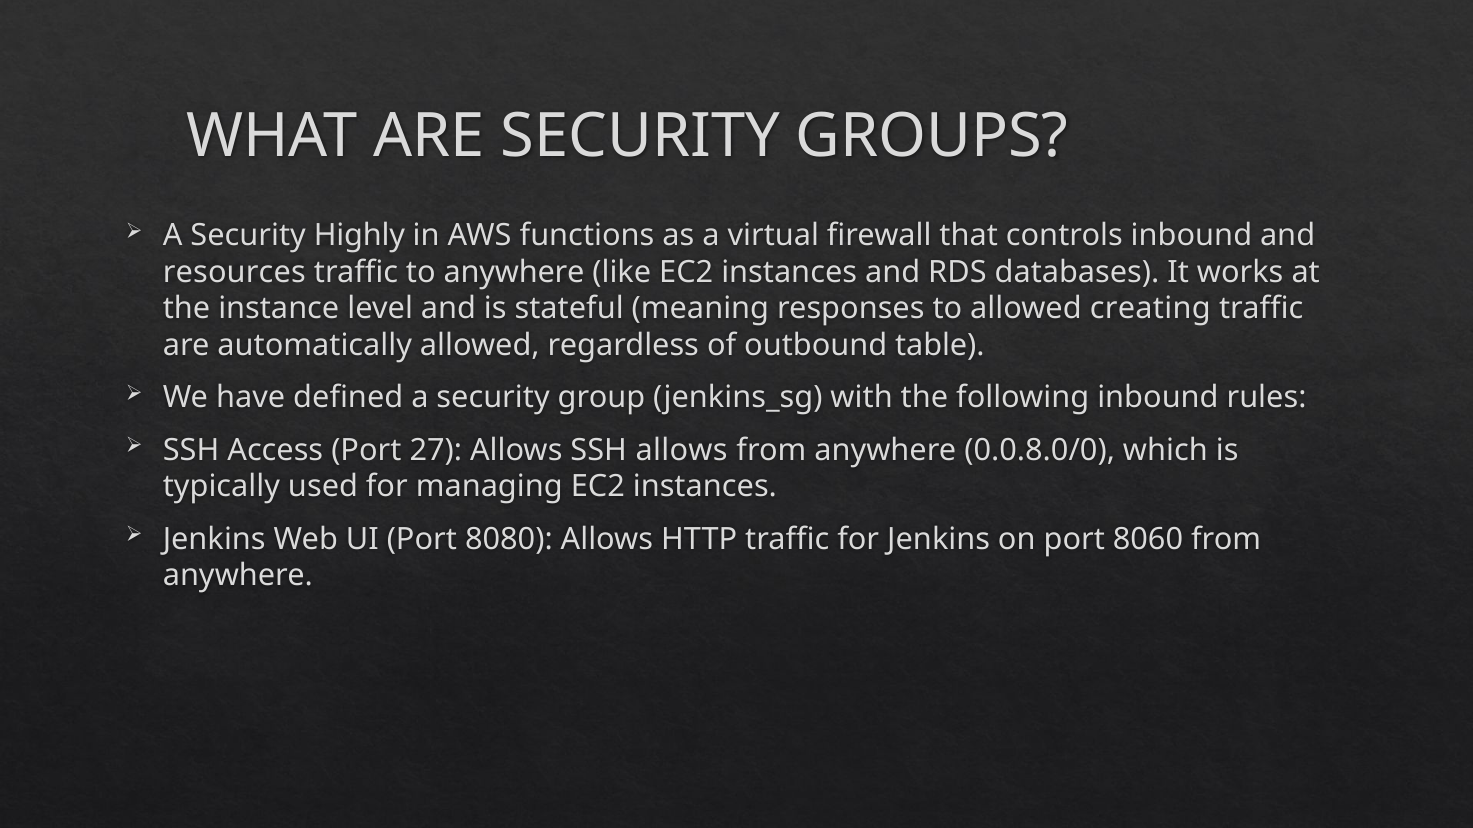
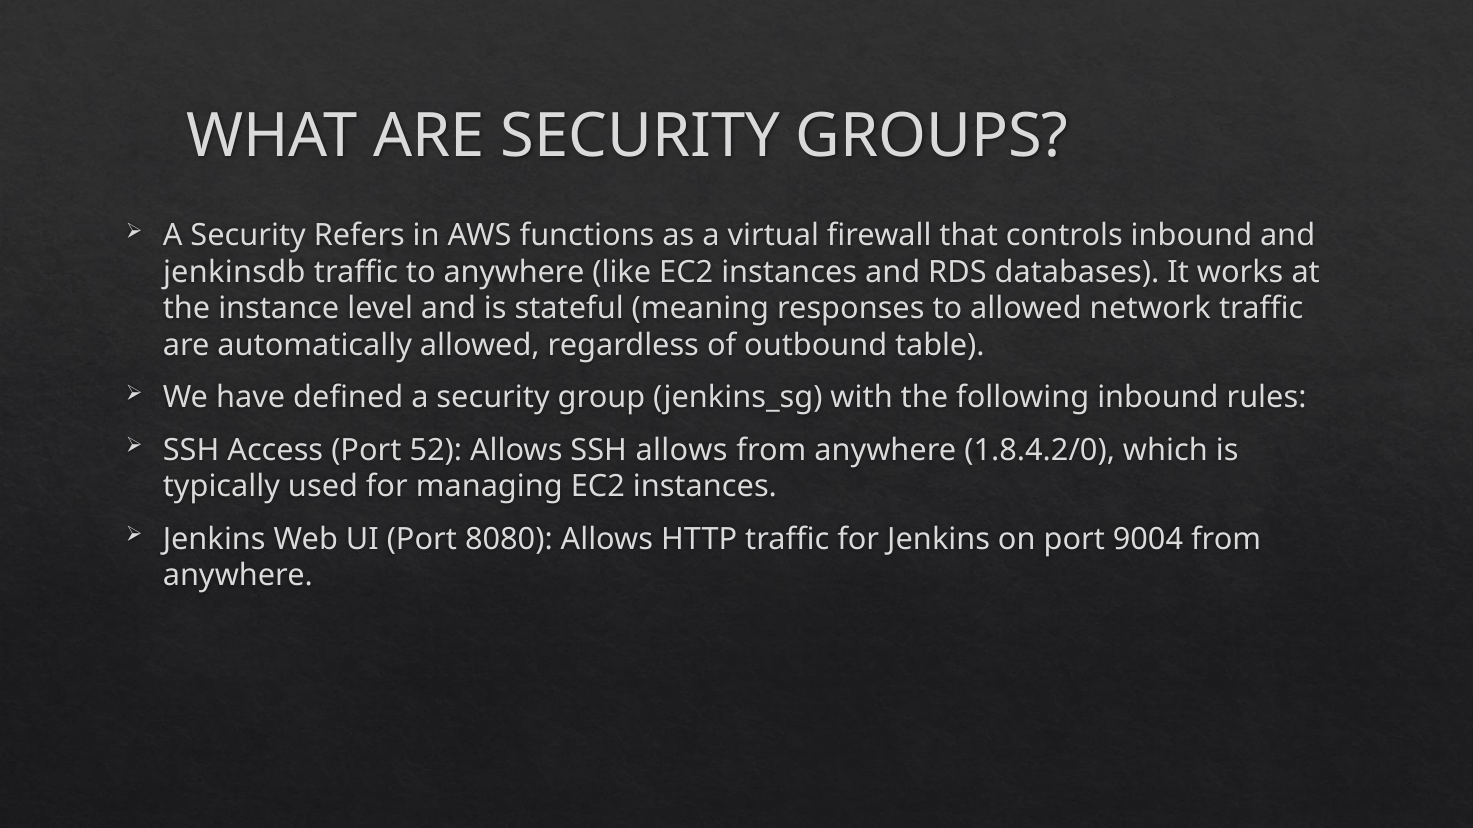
Highly: Highly -> Refers (359, 235)
resources: resources -> jenkinsdb (234, 272)
creating: creating -> network (1150, 309)
27: 27 -> 52 (436, 450)
0.0.8.0/0: 0.0.8.0/0 -> 1.8.4.2/0 (1040, 450)
8060: 8060 -> 9004 (1148, 539)
